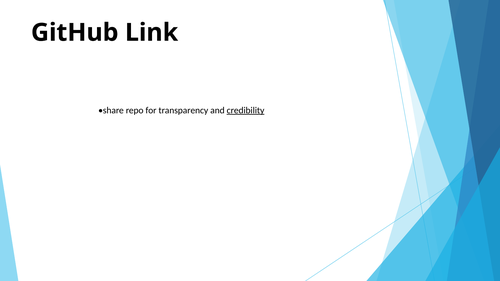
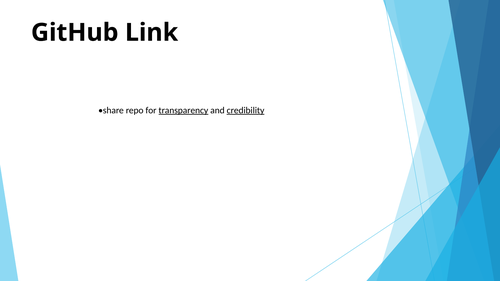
transparency underline: none -> present (183, 110)
